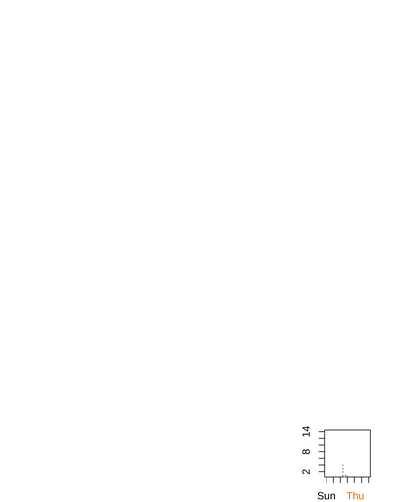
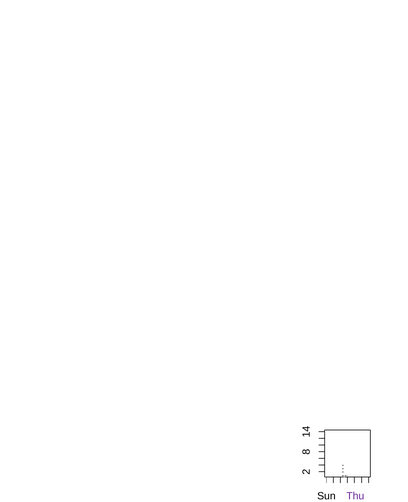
Thu colour: orange -> purple (355, 496)
